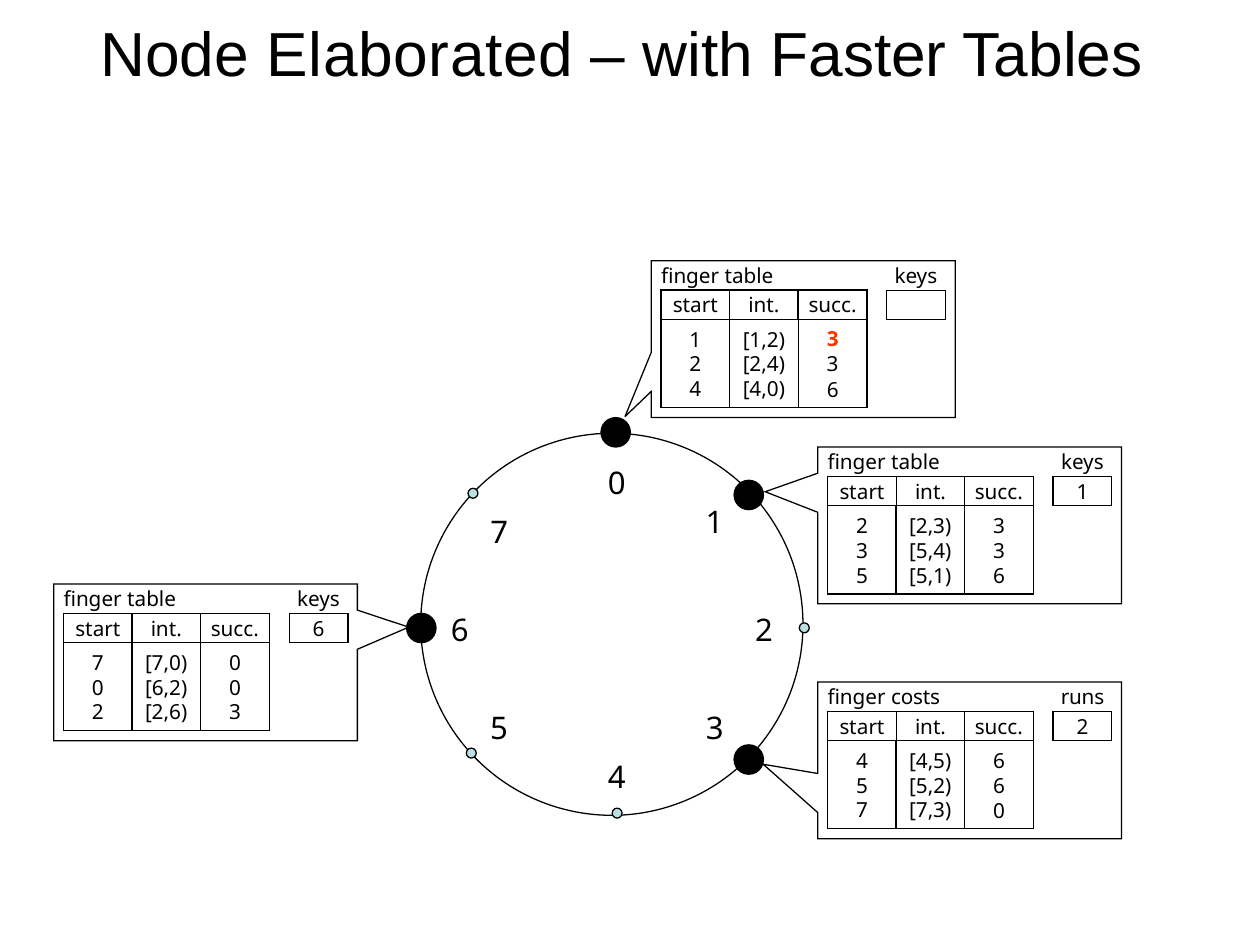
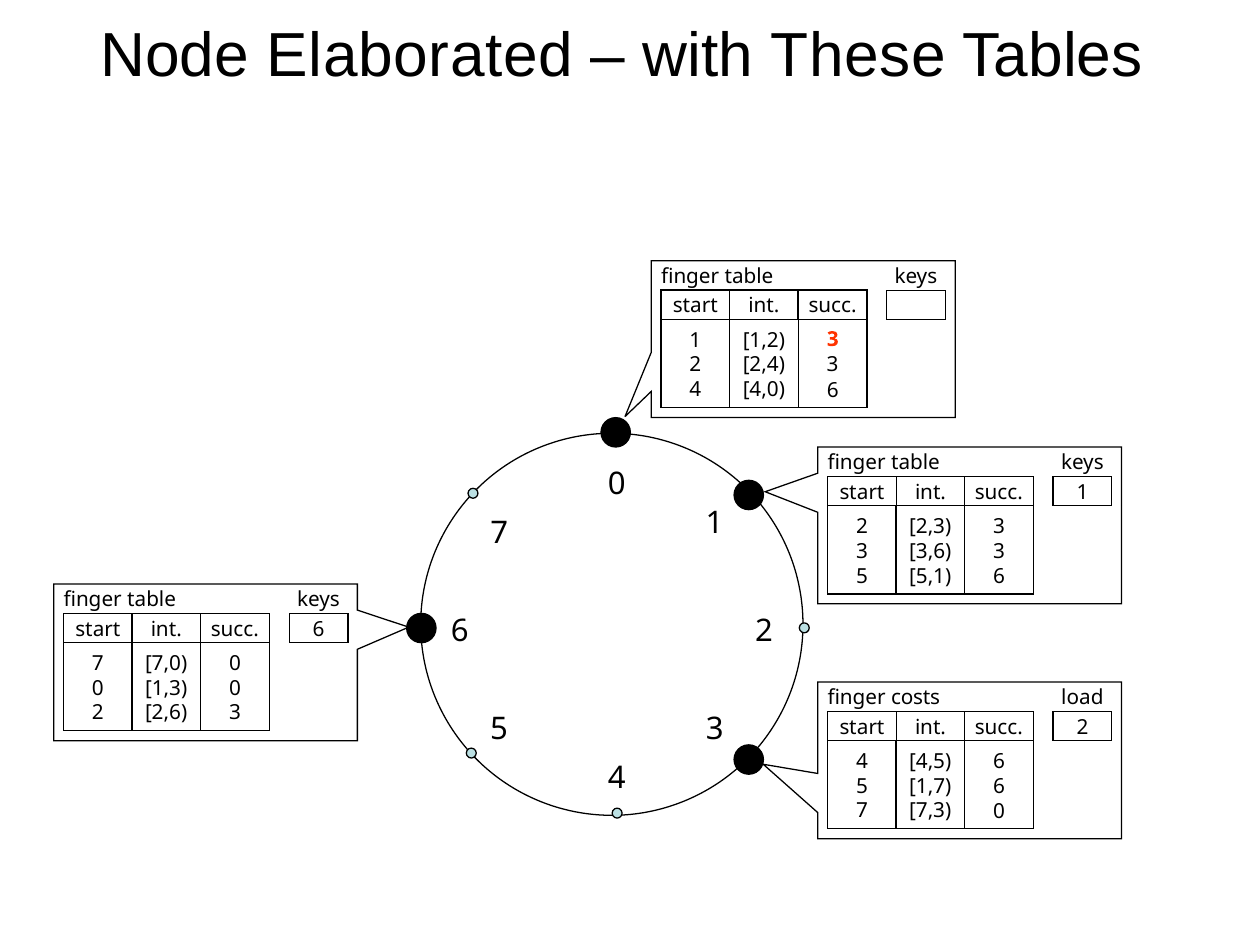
Faster: Faster -> These (858, 56)
5,4: 5,4 -> 3,6 (930, 551)
6,2: 6,2 -> 1,3 (166, 688)
runs: runs -> load (1082, 698)
5,2: 5,2 -> 1,7 (930, 786)
